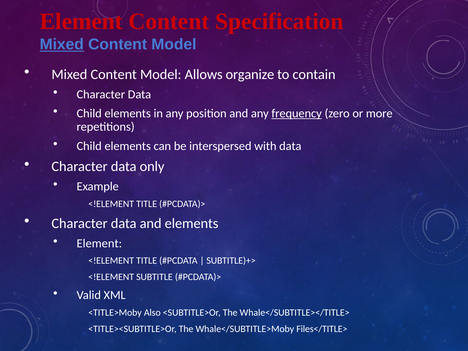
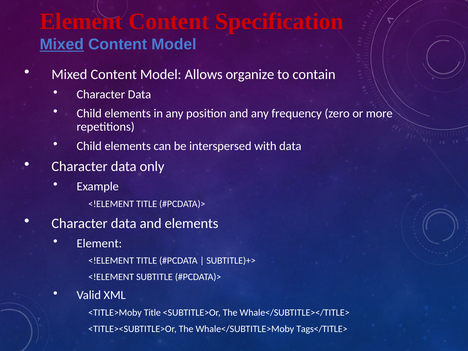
frequency underline: present -> none (297, 113)
<TITLE>Moby Also: Also -> Title (152, 313)
Files</TITLE>: Files</TITLE> -> Tags</TITLE> (322, 329)
